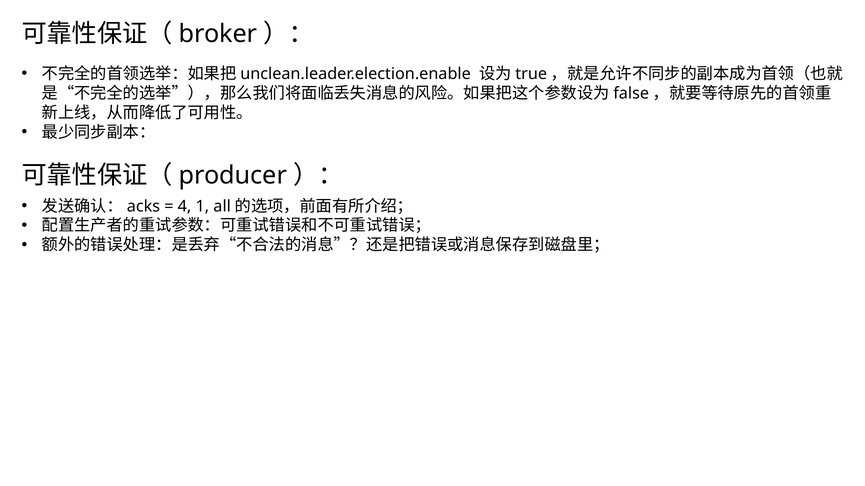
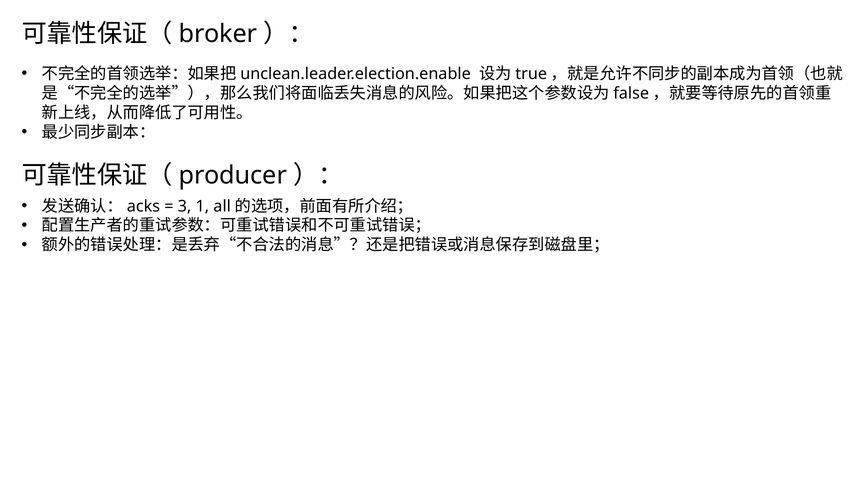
4: 4 -> 3 (185, 206)
